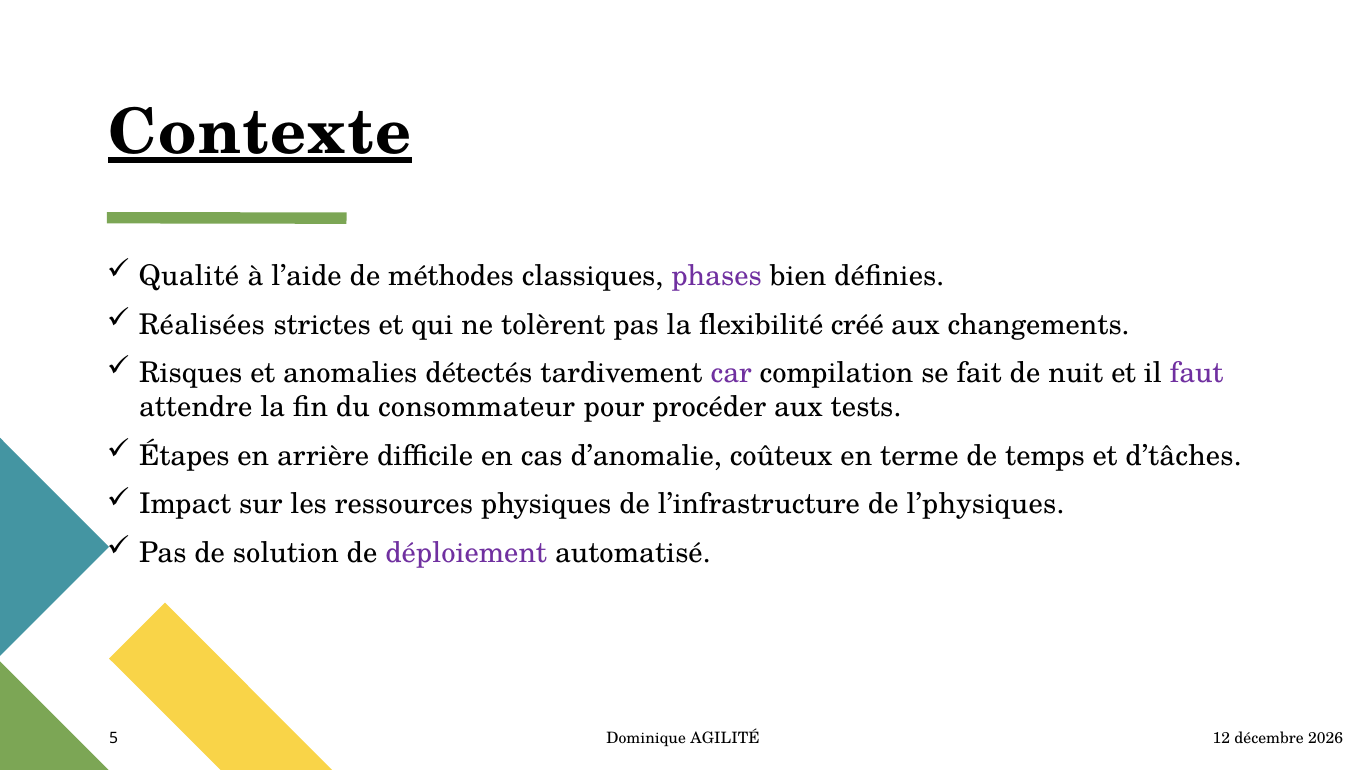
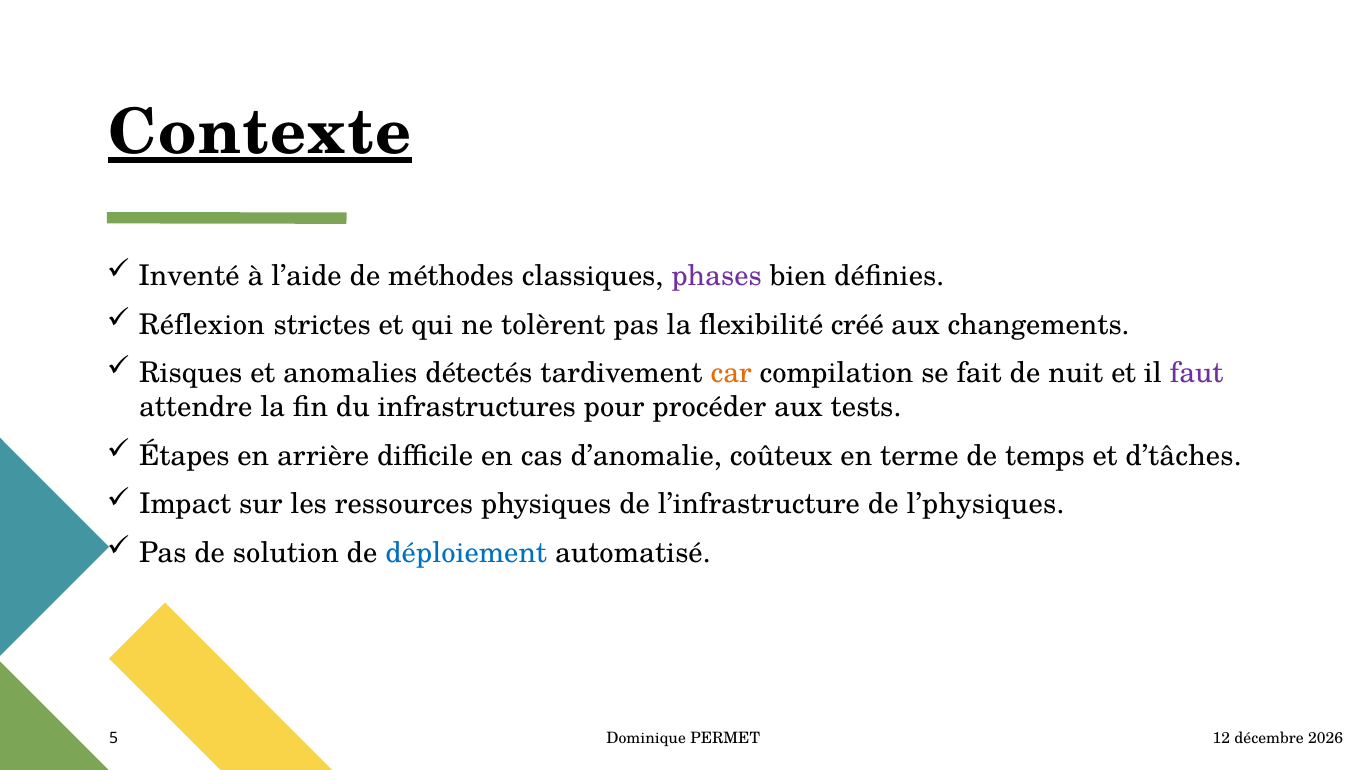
Qualité: Qualité -> Inventé (189, 276)
Réalisées: Réalisées -> Réflexion (202, 325)
car colour: purple -> orange (731, 373)
consommateur: consommateur -> infrastructures (477, 407)
déploiement colour: purple -> blue (466, 553)
AGILITÉ: AGILITÉ -> PERMET (725, 738)
